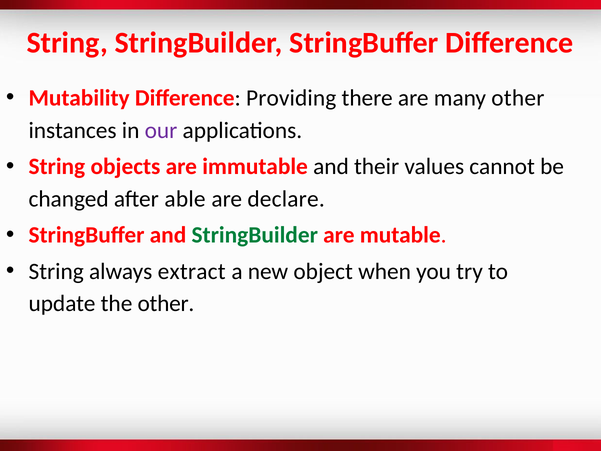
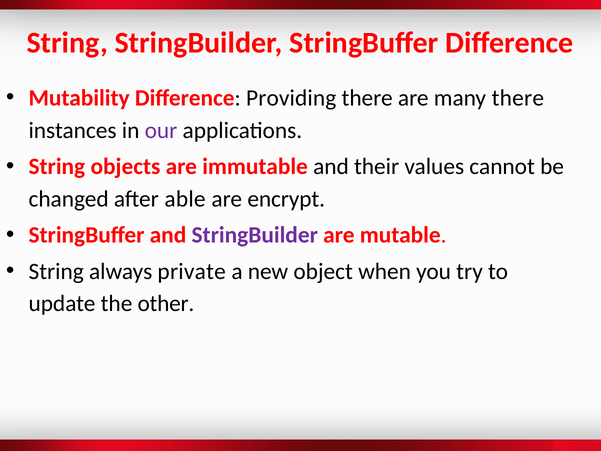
many other: other -> there (518, 98)
declare: declare -> encrypt (286, 199)
StringBuilder colour: green -> purple (255, 235)
extract: extract -> private (192, 271)
